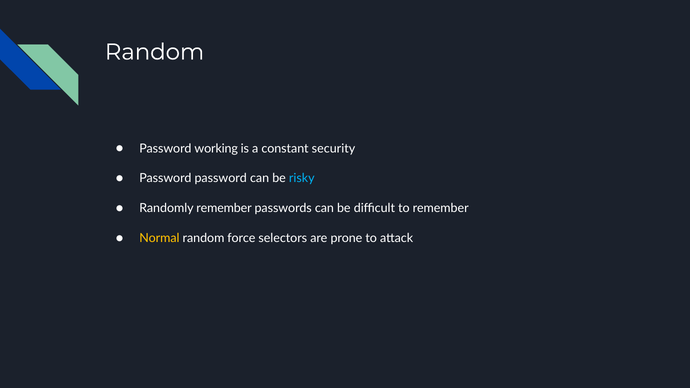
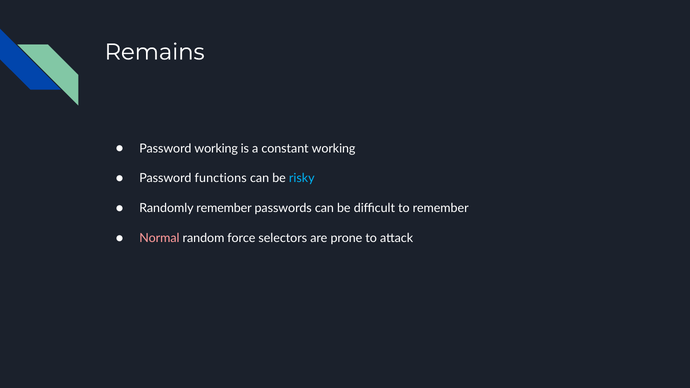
Random: Random -> Remains (155, 52)
constant security: security -> working (334, 149)
Password password: password -> functions (221, 178)
Normal colour: yellow -> pink (159, 238)
